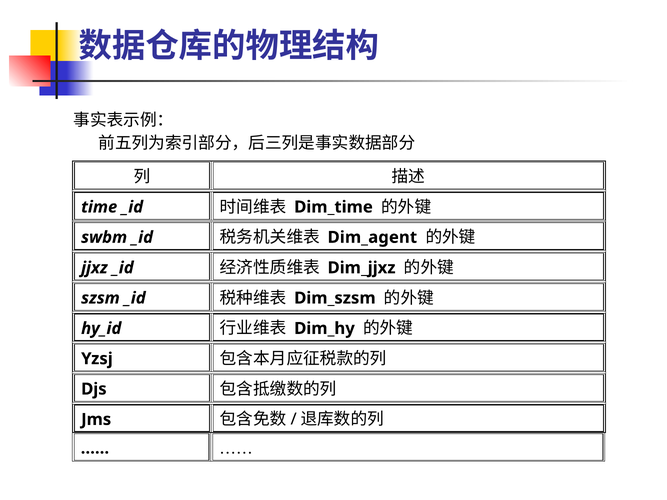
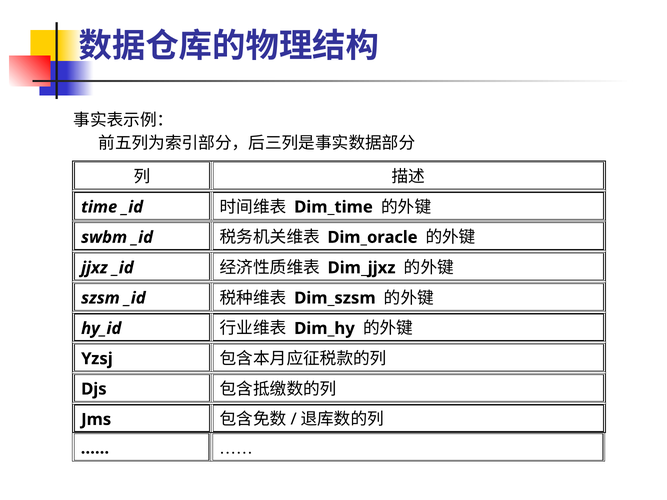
Dim_agent: Dim_agent -> Dim_oracle (372, 237)
